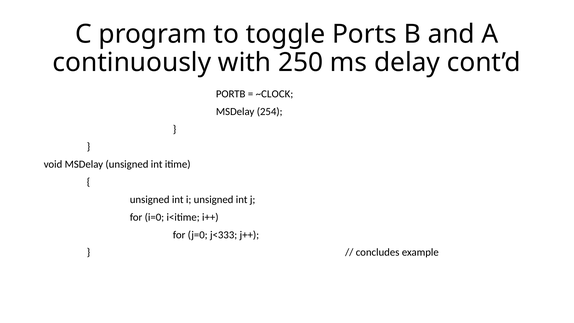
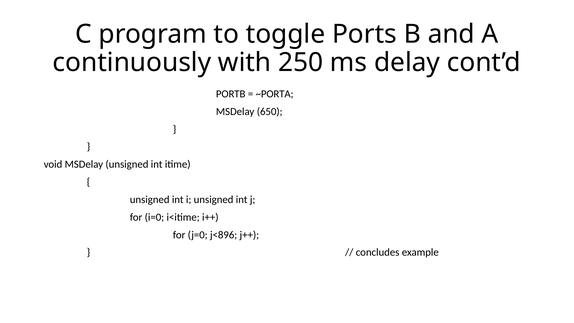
~CLOCK: ~CLOCK -> ~PORTA (275, 94)
254: 254 -> 650 (270, 111)
j<333: j<333 -> j<896 (224, 235)
